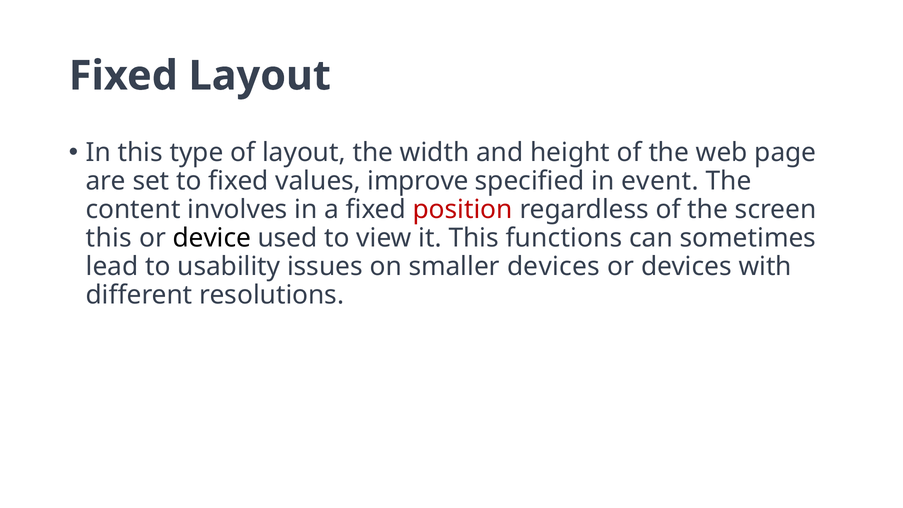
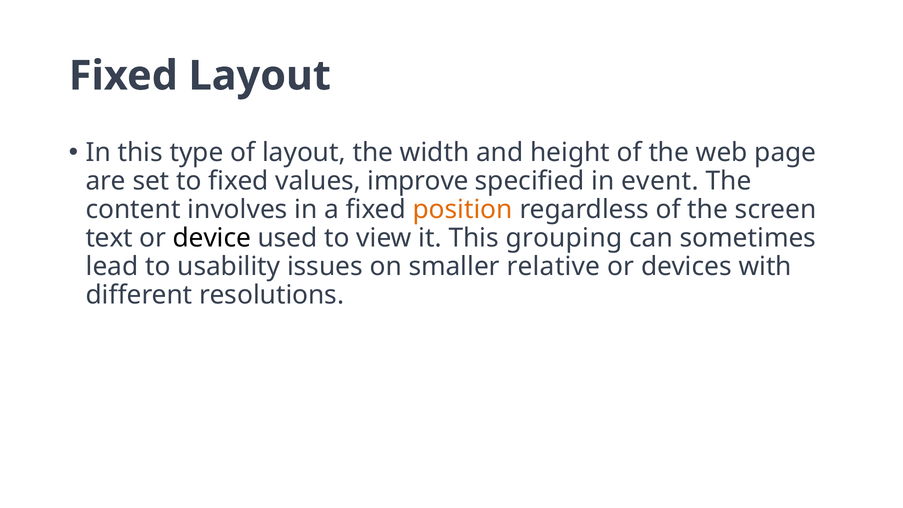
position colour: red -> orange (463, 210)
this: this -> text (109, 238)
functions: functions -> grouping (564, 238)
smaller devices: devices -> relative (553, 266)
